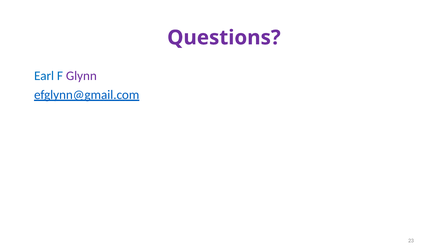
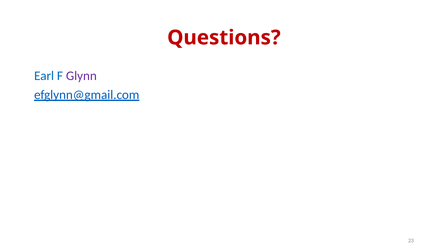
Questions colour: purple -> red (224, 38)
